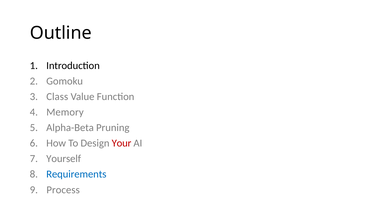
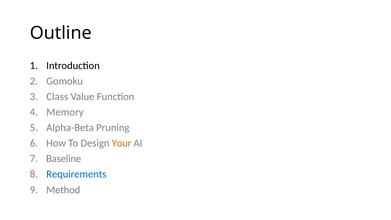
Your colour: red -> orange (122, 143)
Yourself: Yourself -> Baseline (64, 159)
Process: Process -> Method (63, 190)
